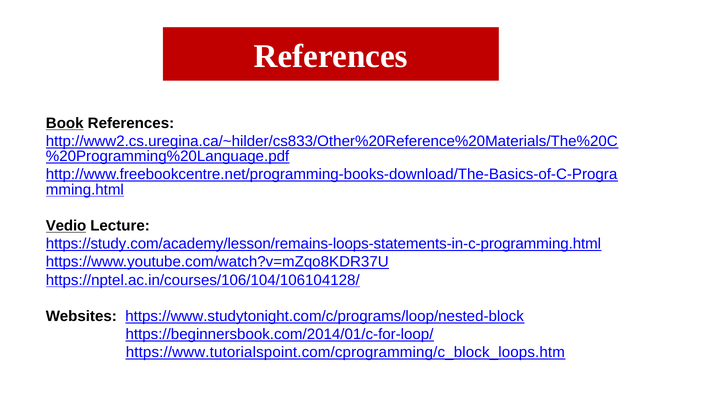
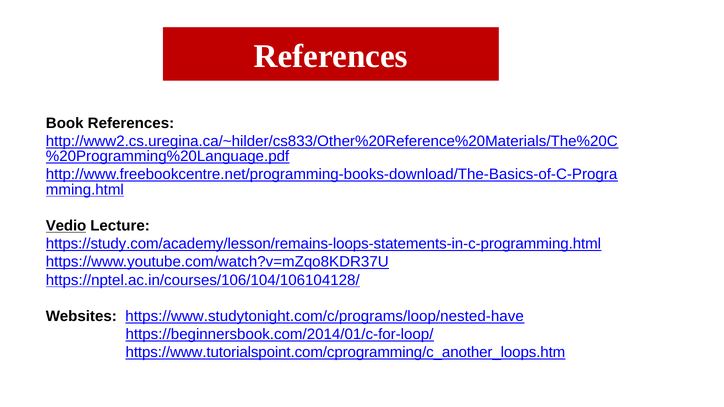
Book underline: present -> none (65, 123)
https://www.studytonight.com/c/programs/loop/nested-block: https://www.studytonight.com/c/programs/loop/nested-block -> https://www.studytonight.com/c/programs/loop/nested-have (325, 316)
https://www.tutorialspoint.com/cprogramming/c_block_loops.htm: https://www.tutorialspoint.com/cprogramming/c_block_loops.htm -> https://www.tutorialspoint.com/cprogramming/c_another_loops.htm (345, 353)
